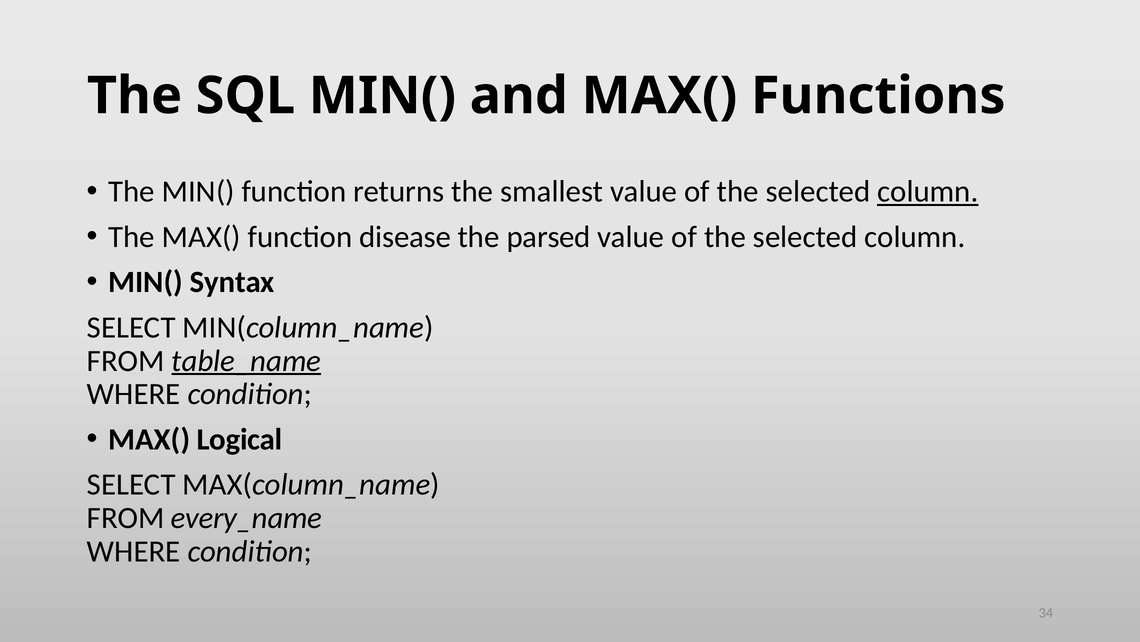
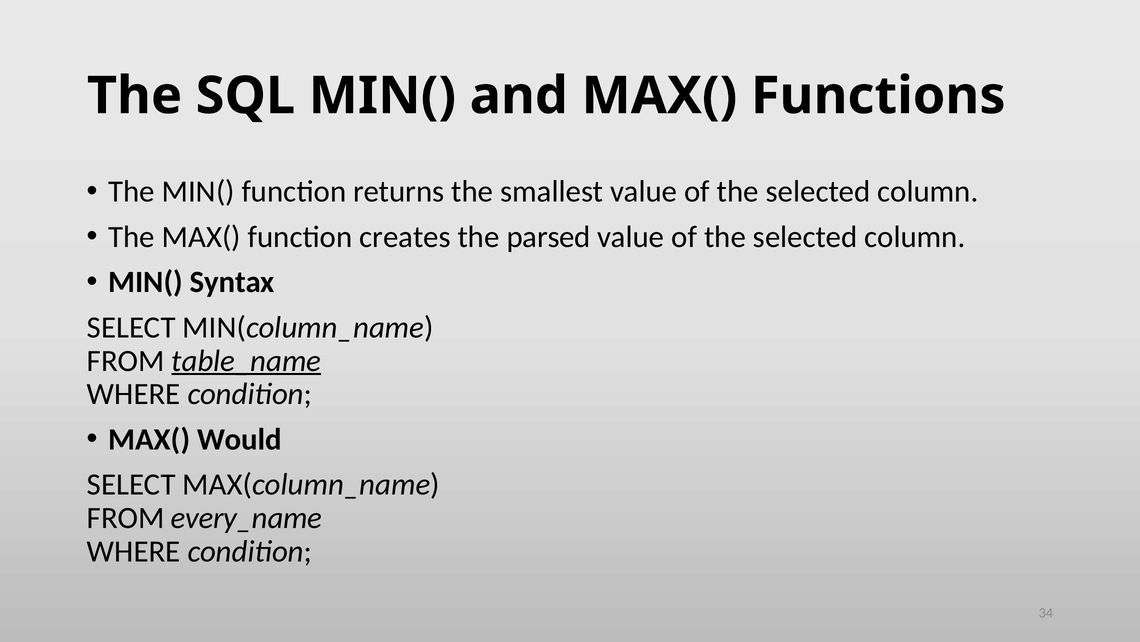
column underline: present -> none (928, 191)
disease: disease -> creates (405, 237)
Logical: Logical -> Would (239, 439)
